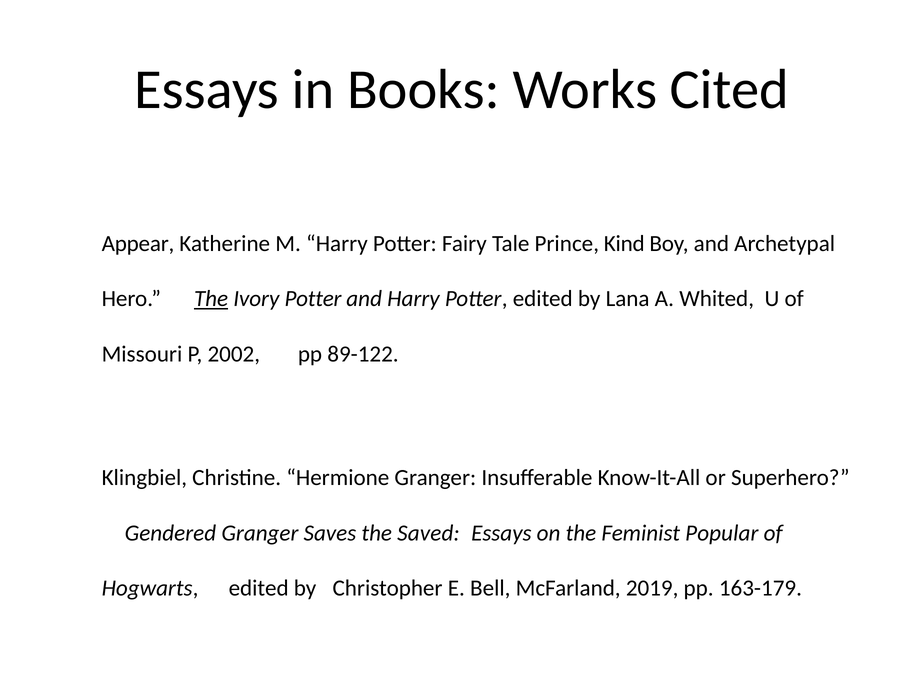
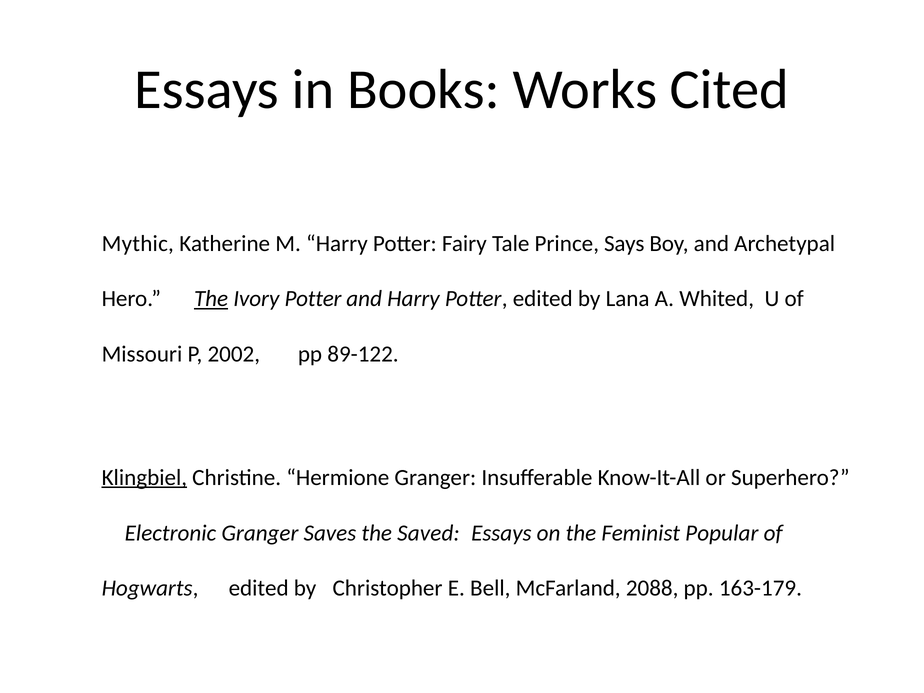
Appear: Appear -> Mythic (138, 243)
Kind: Kind -> Says (624, 243)
Klingbiel underline: none -> present (144, 477)
Gendered: Gendered -> Electronic (170, 533)
2019: 2019 -> 2088 (652, 588)
